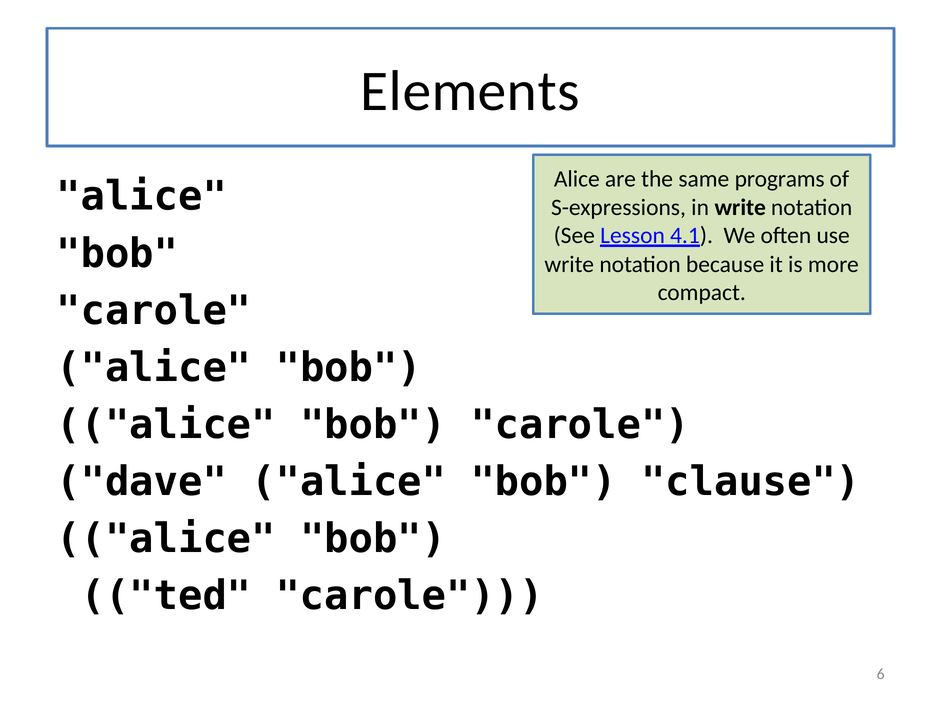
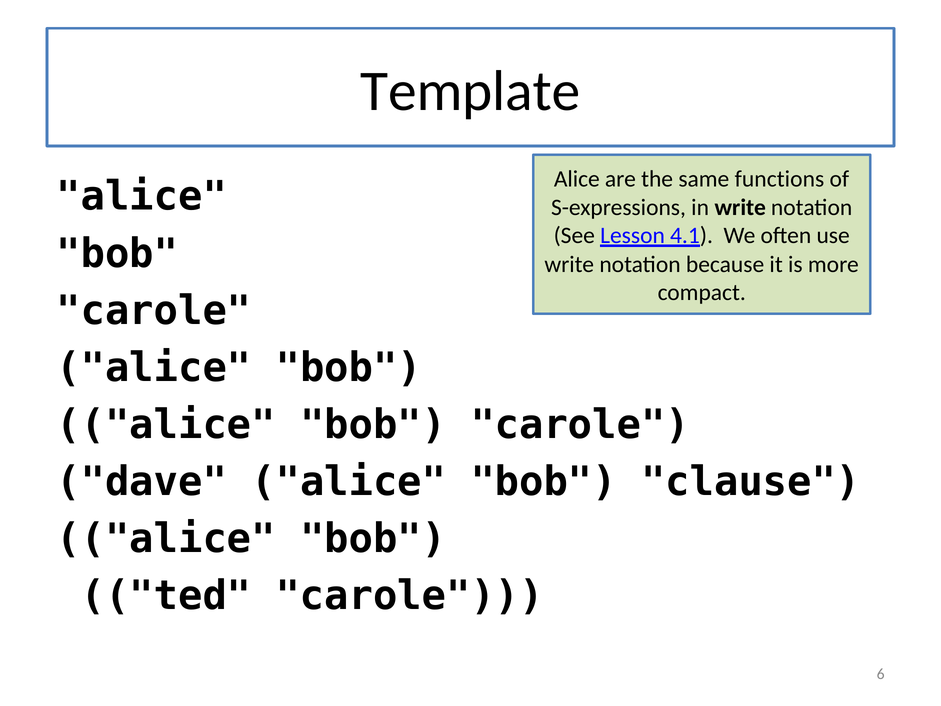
Elements: Elements -> Template (470, 91)
programs: programs -> functions (779, 179)
